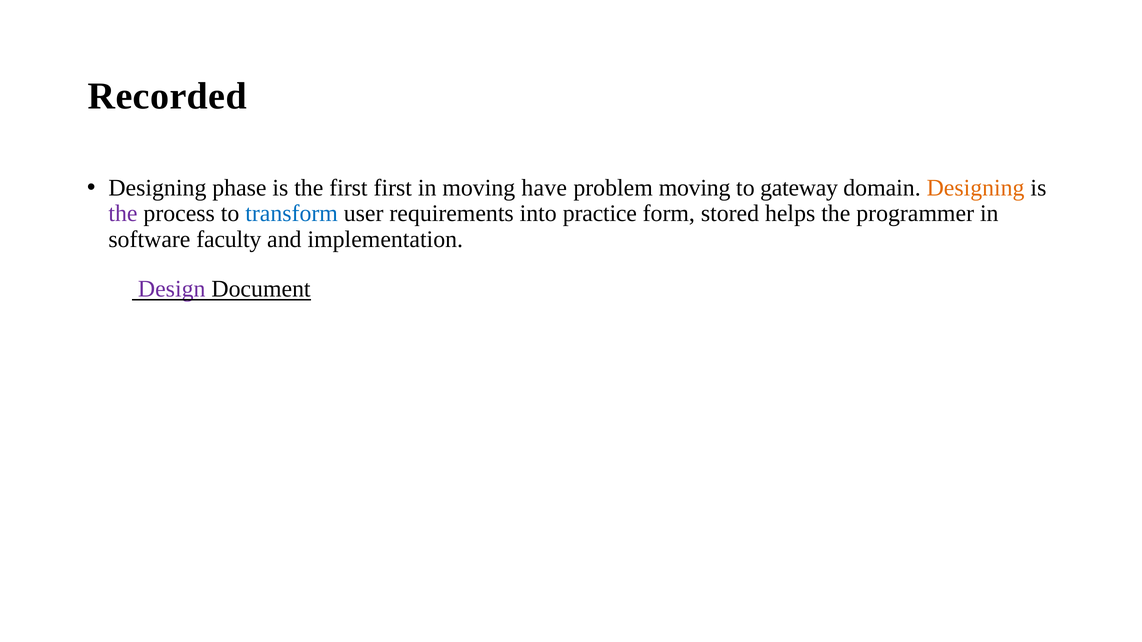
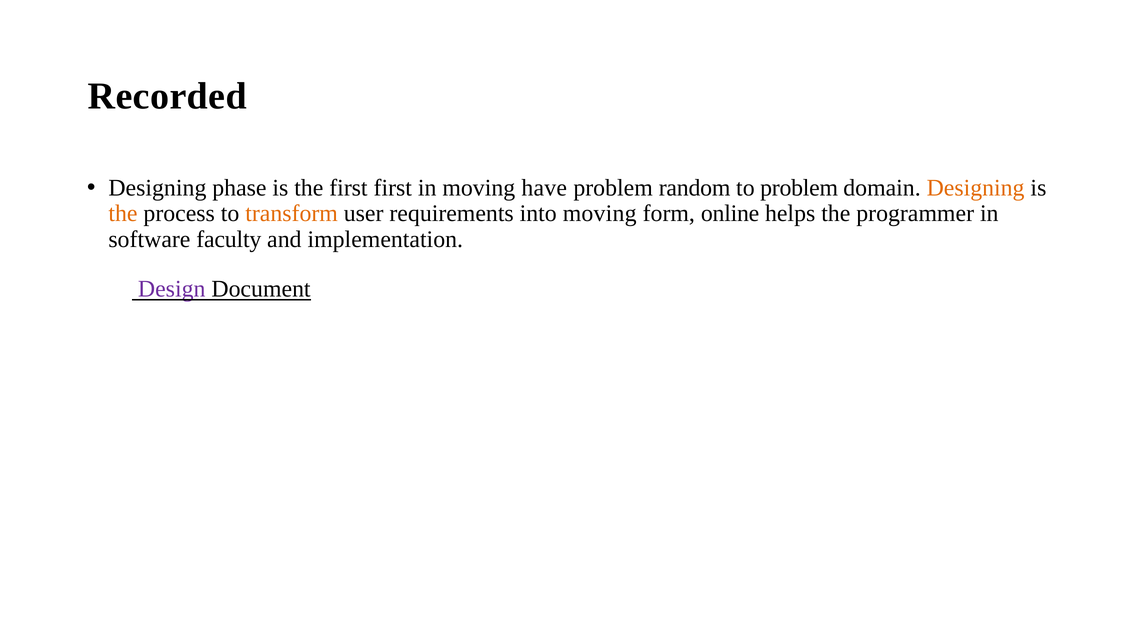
problem moving: moving -> random (695, 188)
to gateway: gateway -> problem (799, 188)
the colour: purple -> orange (123, 214)
transform colour: blue -> orange (292, 214)
into practice: practice -> moving (600, 214)
stored: stored -> online (730, 214)
